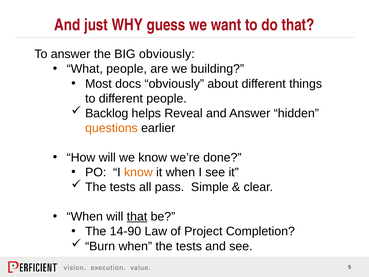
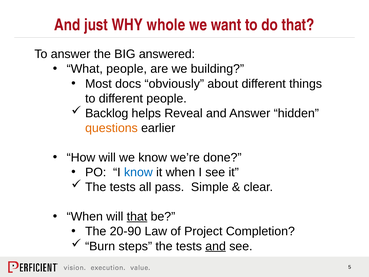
guess: guess -> whole (166, 25)
BIG obviously: obviously -> answered (167, 54)
know colour: orange -> blue (138, 172)
14-90: 14-90 -> 20-90 (125, 231)
Burn when: when -> steps (135, 246)
and underline: none -> present (216, 246)
